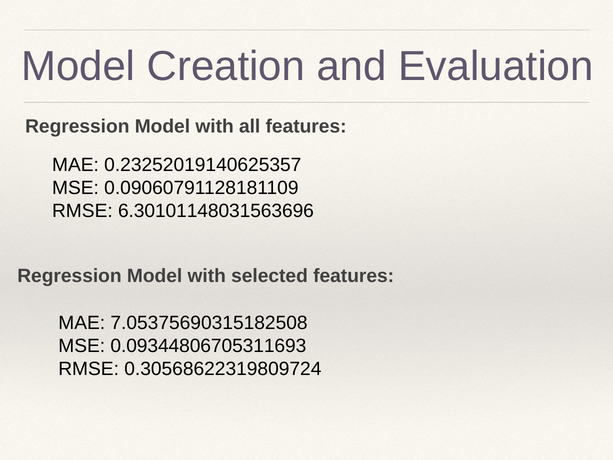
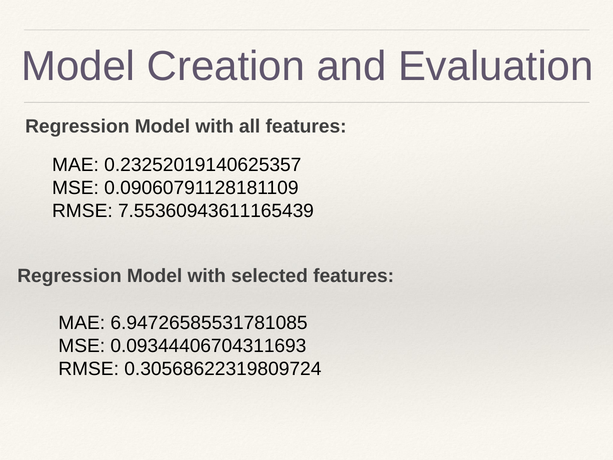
6.30101148031563696: 6.30101148031563696 -> 7.55360943611165439 (216, 211)
7.05375690315182508: 7.05375690315182508 -> 6.94726585531781085 (209, 323)
0.09344806705311693: 0.09344806705311693 -> 0.09344406704311693 (208, 346)
